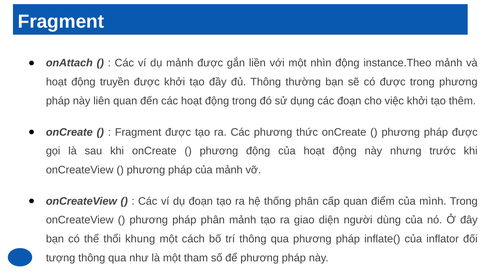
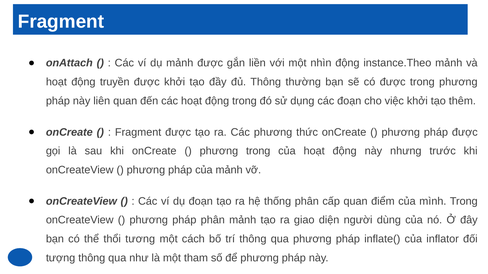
phương động: động -> trong (258, 151)
khung: khung -> tương (140, 239)
